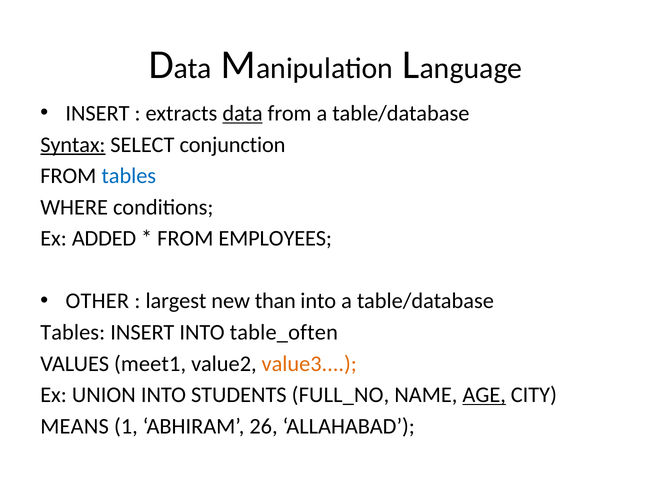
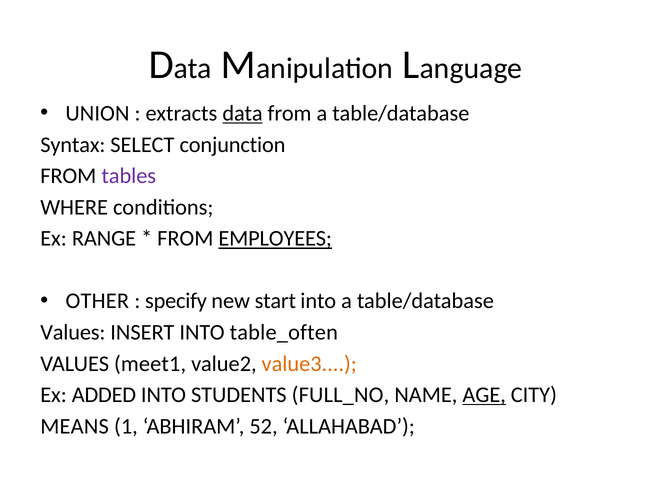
INSERT: INSERT -> UNION (97, 113)
Syntax underline: present -> none (73, 145)
tables colour: blue -> purple (129, 176)
ADDED: ADDED -> RANGE (104, 239)
EMPLOYEES underline: none -> present (275, 239)
largest: largest -> specify (176, 301)
than: than -> start (275, 301)
Tables: Tables -> Values (73, 333)
UNION: UNION -> ADDED (104, 395)
26: 26 -> 52 (264, 426)
